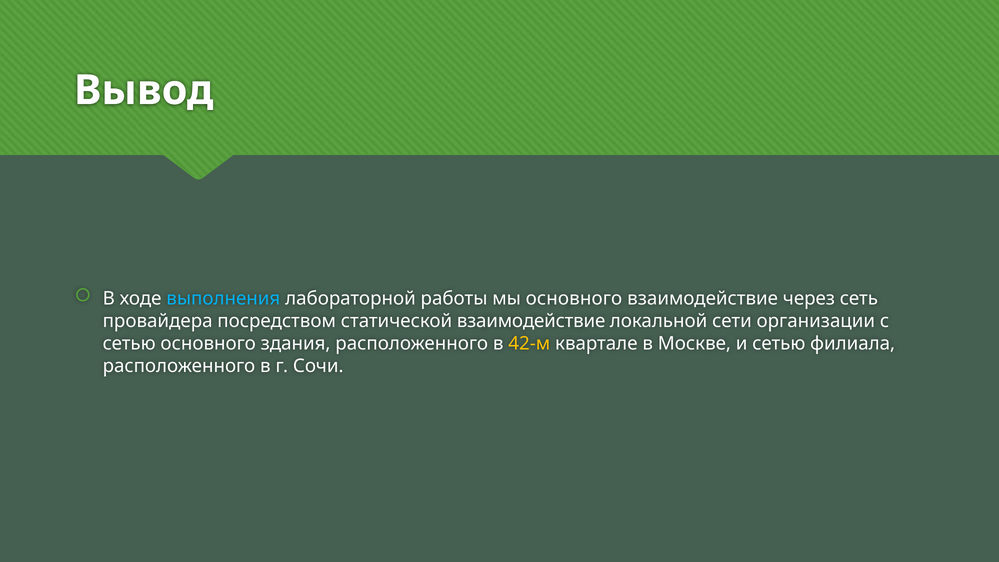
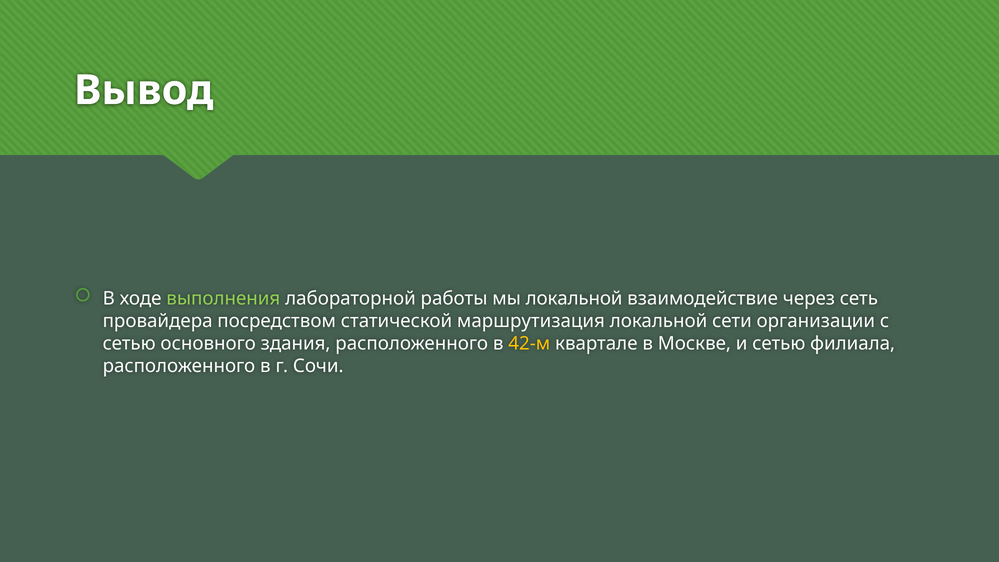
выполнения colour: light blue -> light green (223, 299)
мы основного: основного -> локальной (574, 299)
статической взаимодействие: взаимодействие -> маршрутизация (531, 321)
